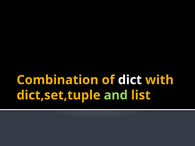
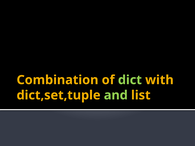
dict colour: white -> light green (130, 80)
